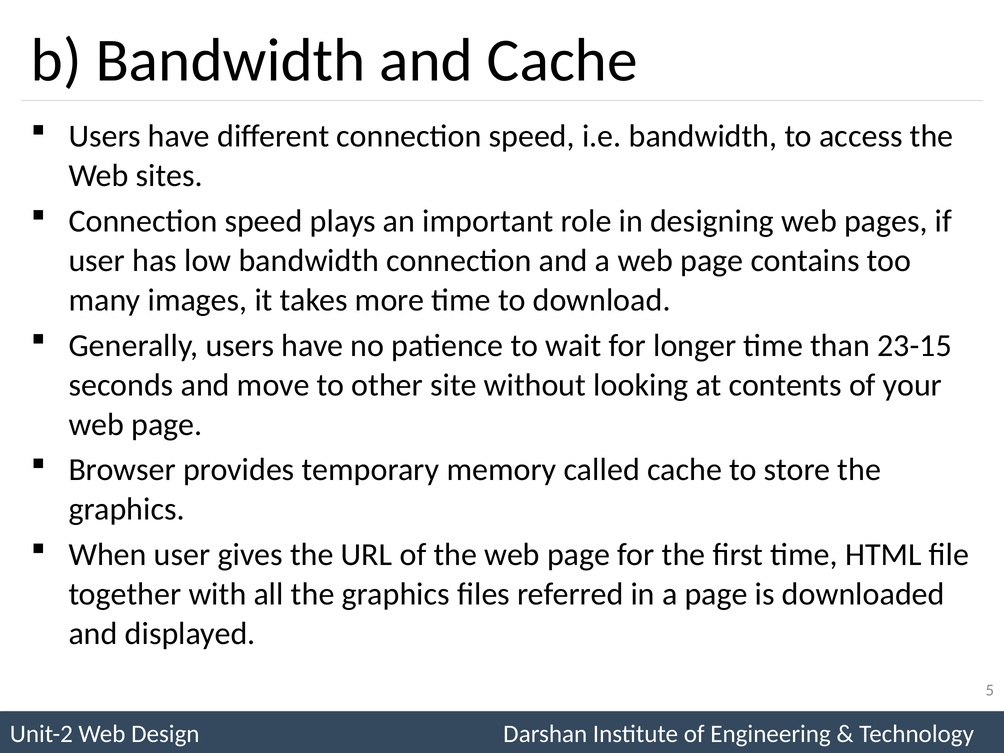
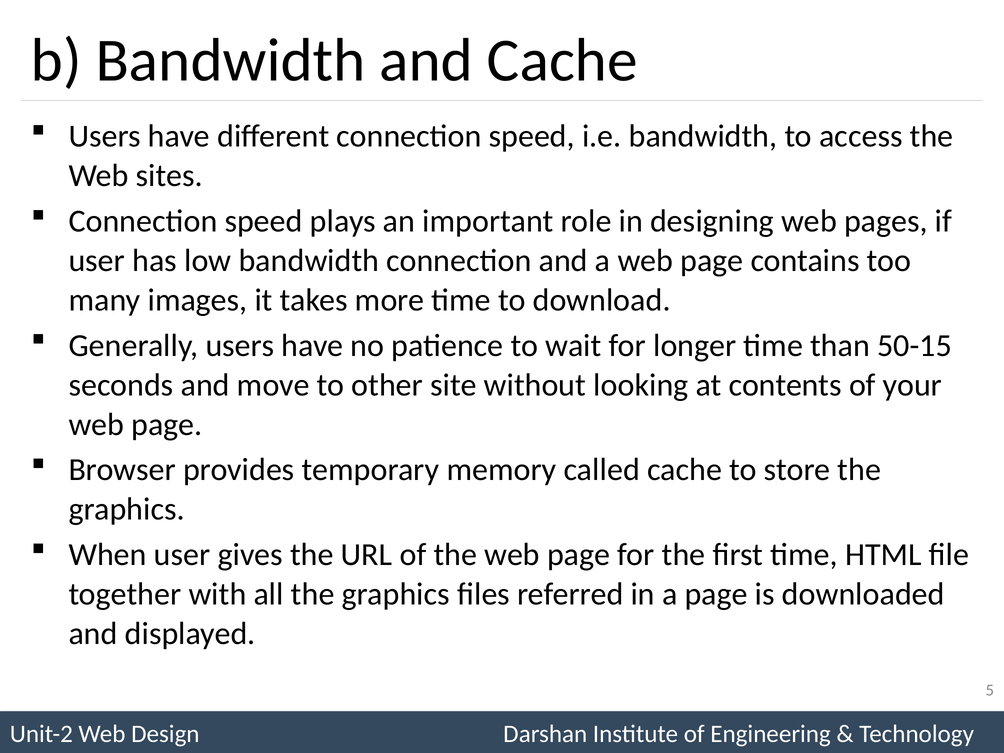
23-15: 23-15 -> 50-15 (915, 346)
